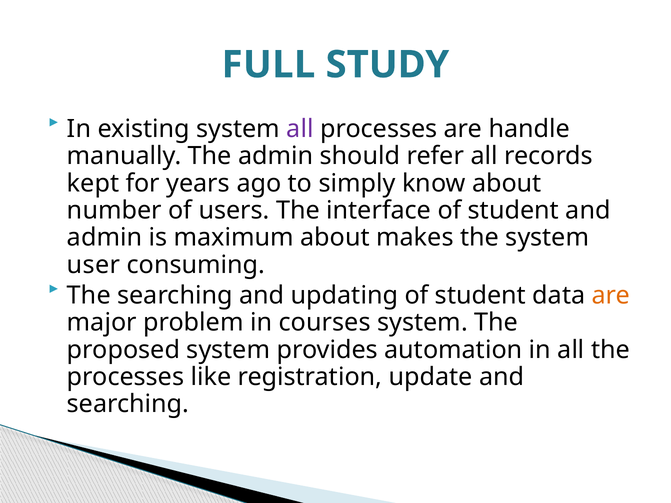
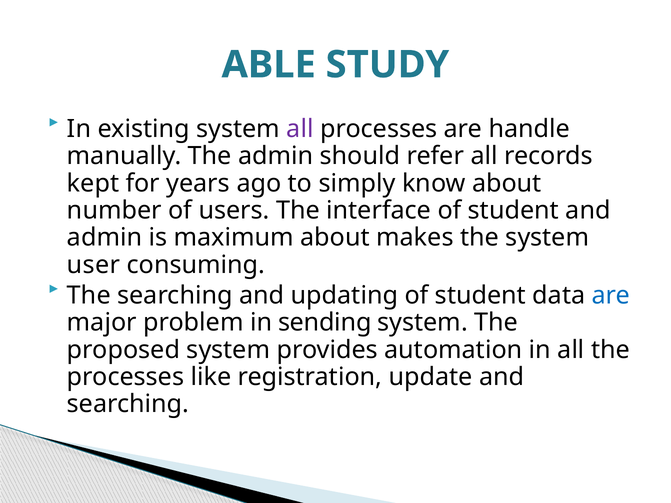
FULL: FULL -> ABLE (269, 65)
are colour: orange -> blue (611, 295)
courses: courses -> sending (325, 323)
